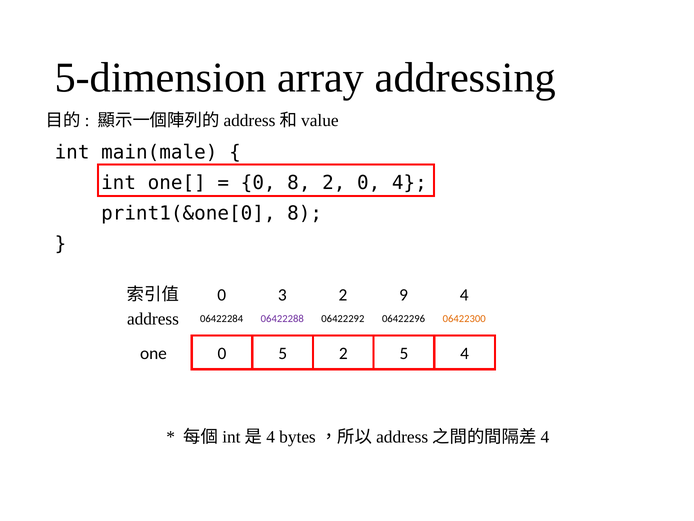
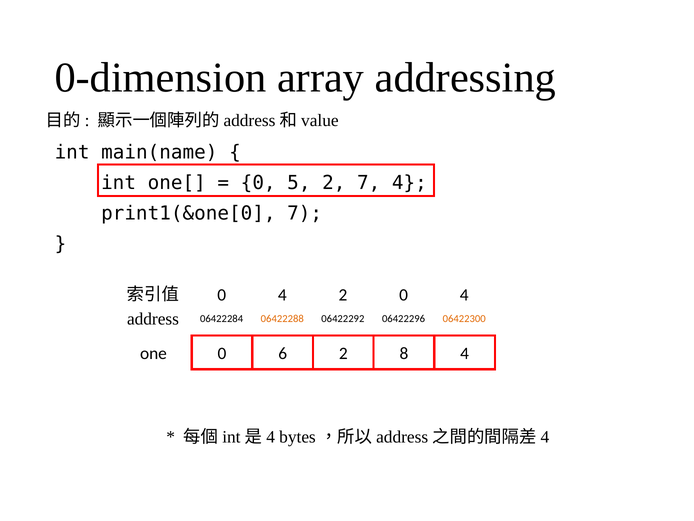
5-dimension: 5-dimension -> 0-dimension (161, 78)
main(male: main(male -> main(name (159, 152)
0 8: 8 -> 5 (299, 183)
2 0: 0 -> 7 (369, 183)
print1(&one[0 8: 8 -> 7 (305, 213)
3: 3 -> 4 (282, 295)
2 9: 9 -> 0 (404, 295)
06422288 colour: purple -> orange (282, 319)
0 5: 5 -> 6 (283, 353)
2 5: 5 -> 8 (404, 353)
